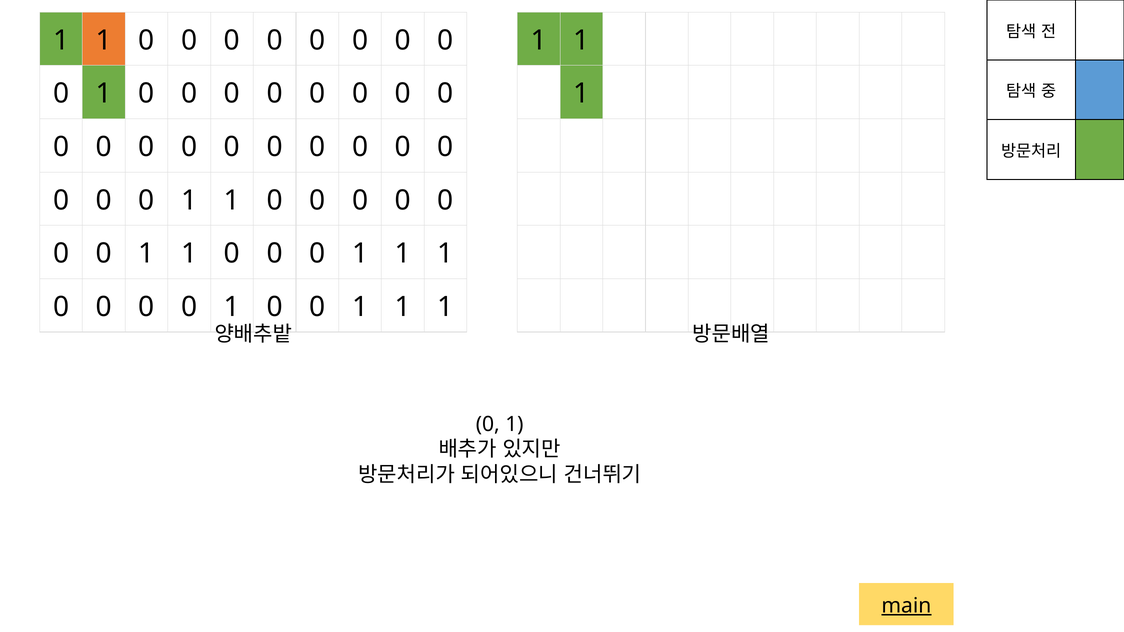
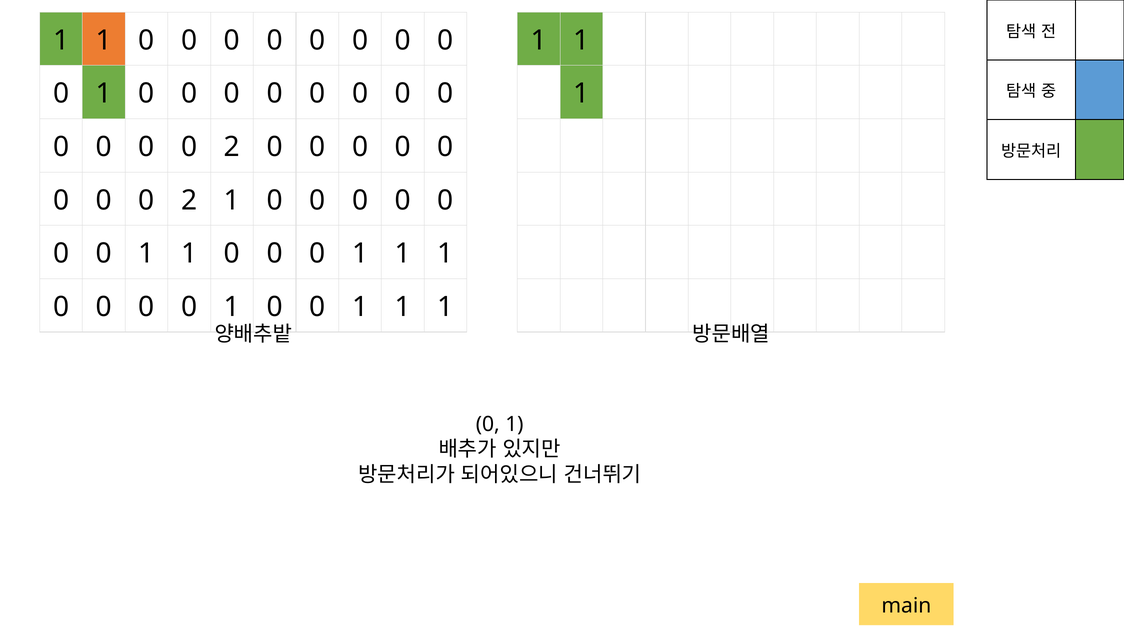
0: 0 -> 2 (232, 147)
1: 1 -> 2 (189, 200)
main underline: present -> none (906, 606)
